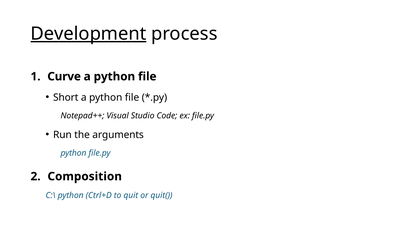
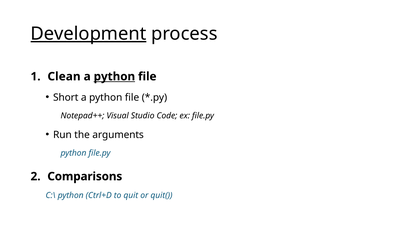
Curve: Curve -> Clean (64, 76)
python underline: none -> present (114, 76)
Composition: Composition -> Comparisons (85, 176)
